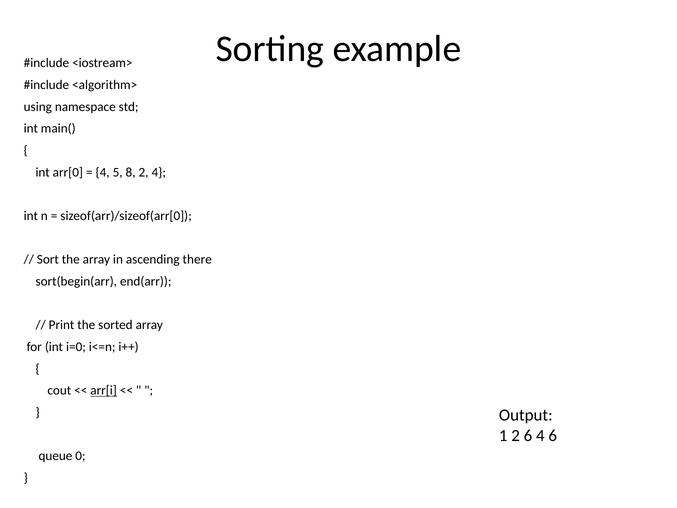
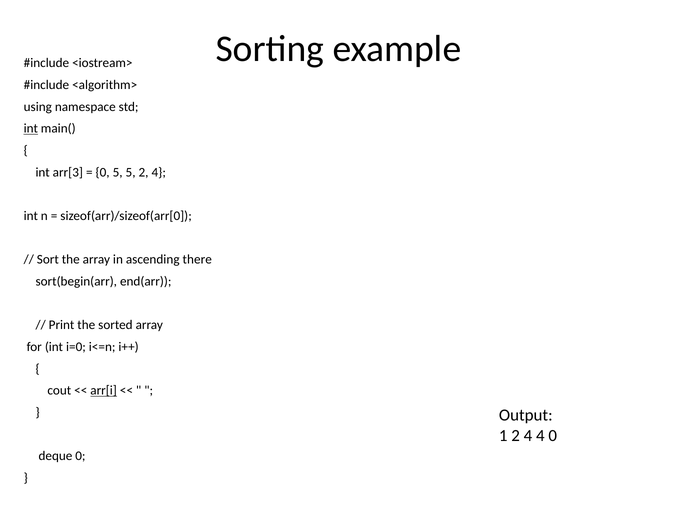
int underline: none -> present (31, 128)
arr[0: arr[0 -> arr[3 (68, 172)
4: 4 -> 0 (103, 172)
5 8: 8 -> 5 (131, 172)
1 2 6: 6 -> 4 (528, 436)
4 6: 6 -> 0 (553, 436)
queue: queue -> deque (55, 456)
